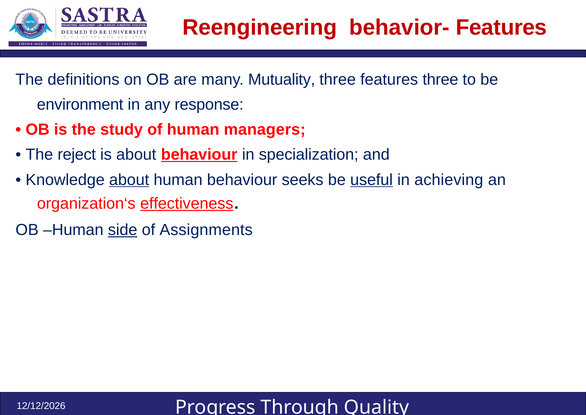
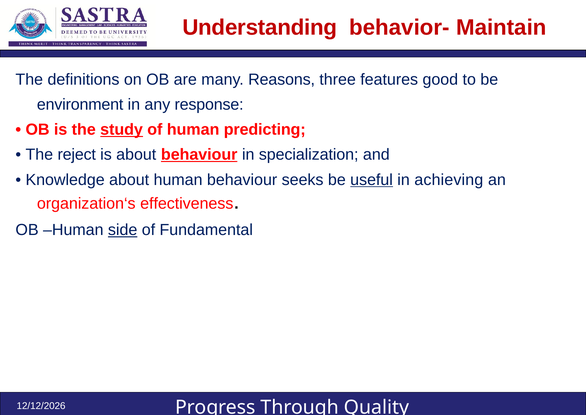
Reengineering: Reengineering -> Understanding (260, 27)
behavior- Features: Features -> Maintain (501, 27)
Mutuality: Mutuality -> Reasons (282, 79)
features three: three -> good (440, 79)
study underline: none -> present (122, 129)
managers: managers -> predicting (265, 129)
about underline: present -> none (129, 180)
effectiveness underline: present -> none (187, 203)
Assignments: Assignments -> Fundamental (206, 230)
